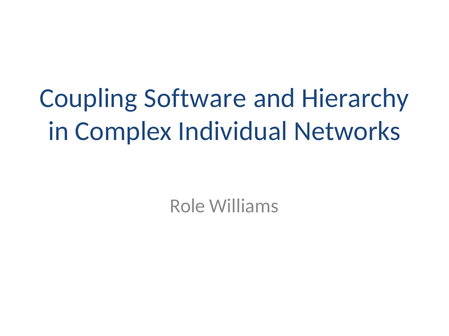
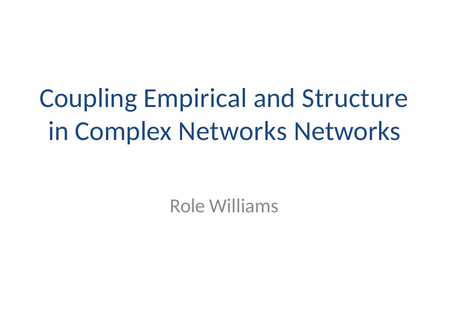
Software: Software -> Empirical (195, 98)
Hierarchy: Hierarchy -> Structure (355, 98)
Complex Individual: Individual -> Networks (233, 131)
